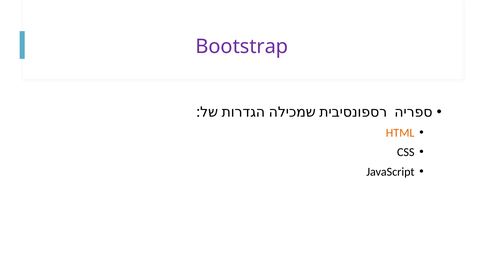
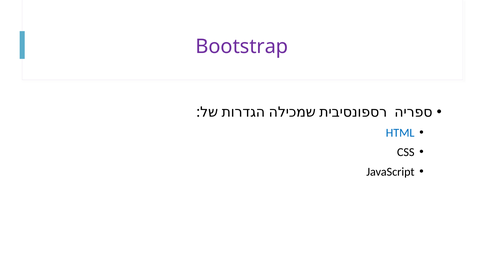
HTML colour: orange -> blue (400, 133)
